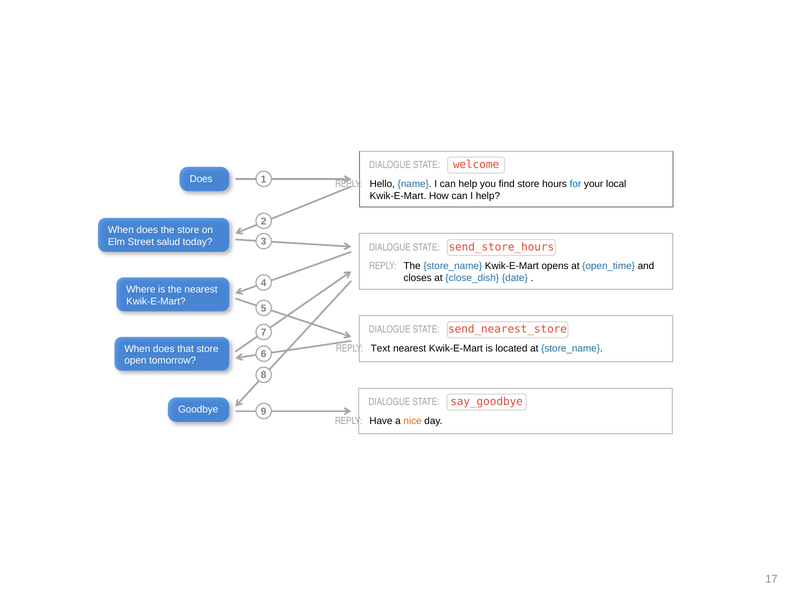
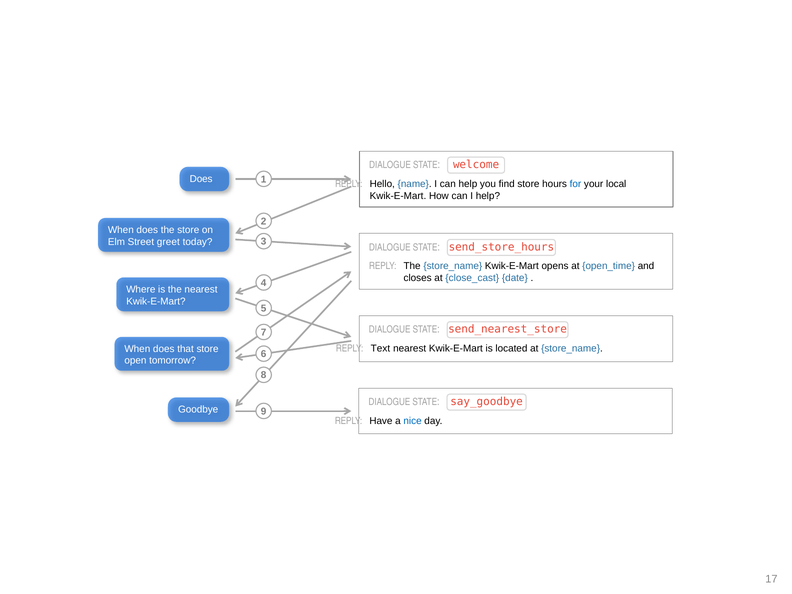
salud: salud -> greet (168, 242)
close_dish: close_dish -> close_cast (472, 278)
nice colour: orange -> blue (413, 421)
